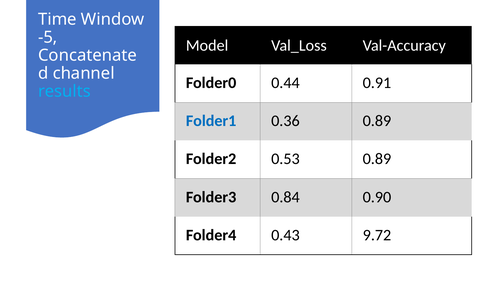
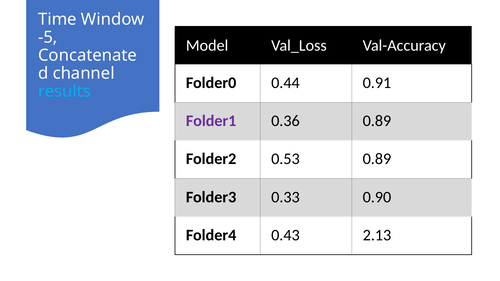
Folder1 colour: blue -> purple (211, 121)
0.84: 0.84 -> 0.33 (285, 197)
9.72: 9.72 -> 2.13 (377, 235)
